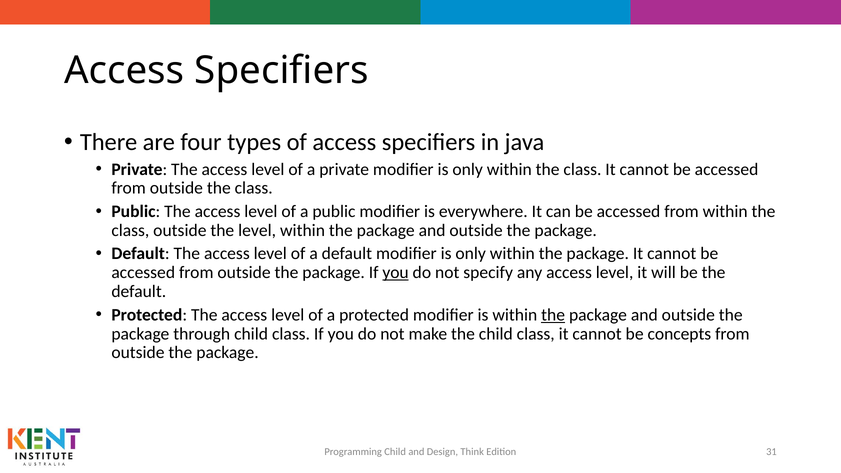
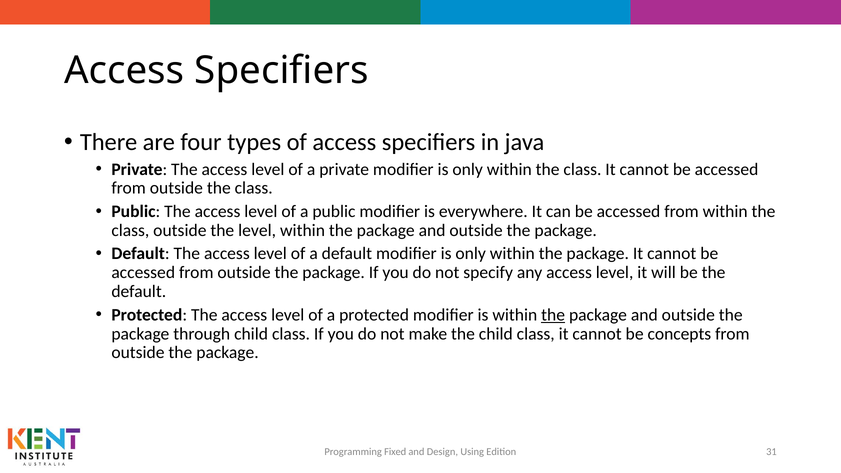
you underline: present -> none (396, 273)
Programming Child: Child -> Fixed (395, 452)
Think: Think -> Using (472, 452)
